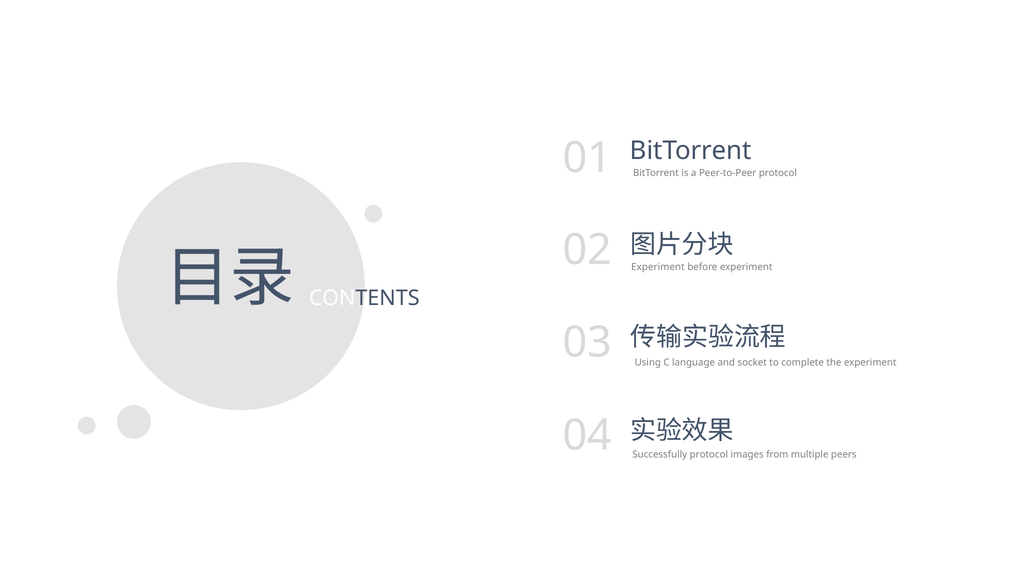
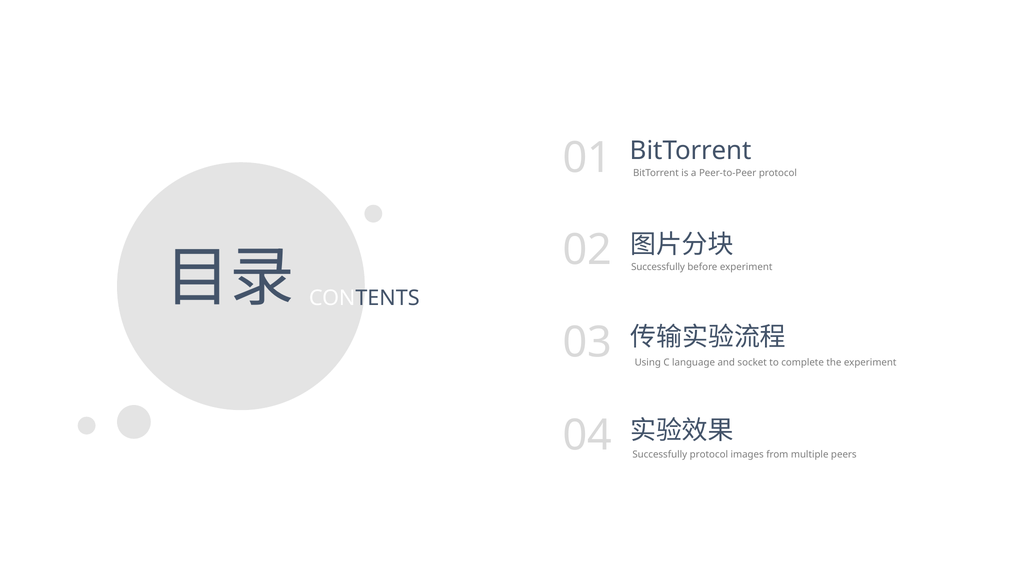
Experiment: Experiment -> Successfully (658, 267)
